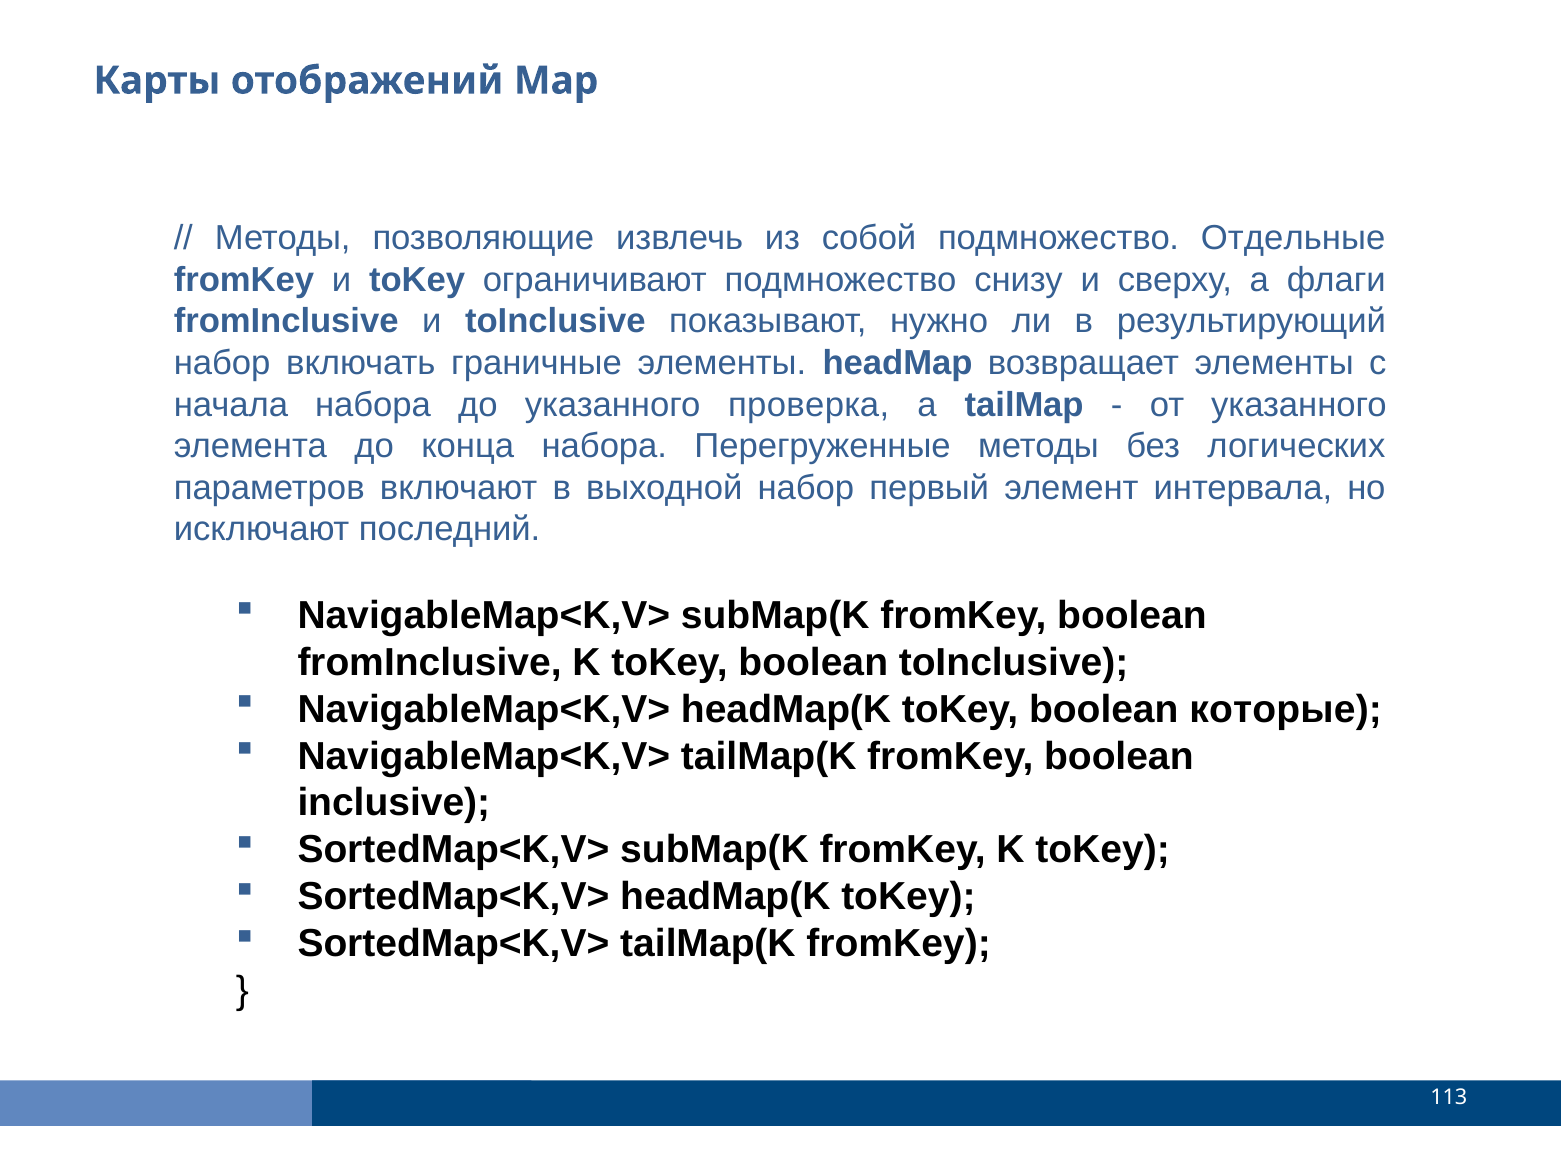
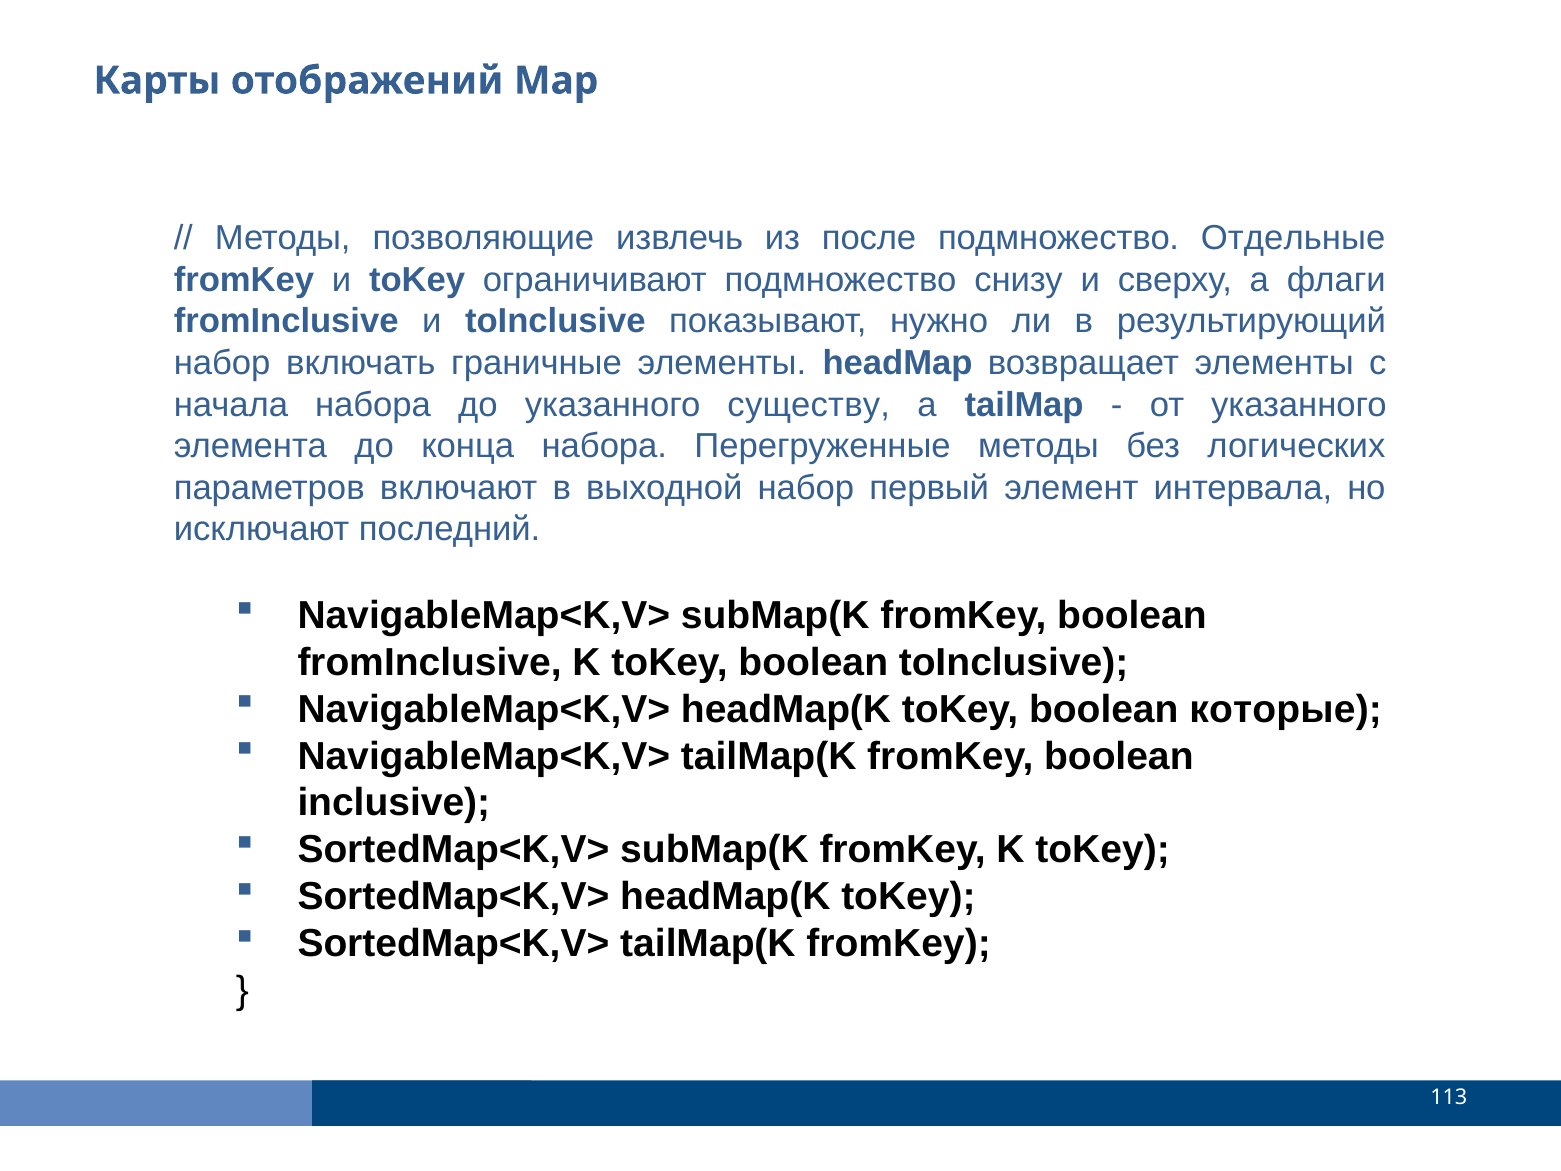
собой: собой -> после (869, 238)
проверка: проверка -> существу (809, 405)
